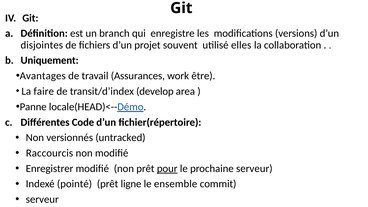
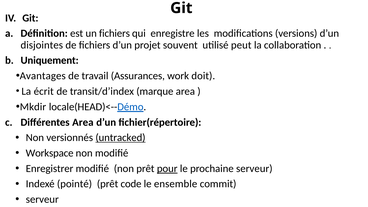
un branch: branch -> fichiers (114, 33)
elles: elles -> peut (241, 45)
être: être -> doit (203, 76)
faire: faire -> écrit (44, 91)
develop: develop -> marque (155, 91)
Panne: Panne -> Mkdir (33, 107)
Différentes Code: Code -> Area (83, 122)
untracked underline: none -> present (120, 138)
Raccourcis: Raccourcis -> Workspace (50, 153)
ligne: ligne -> code (131, 184)
